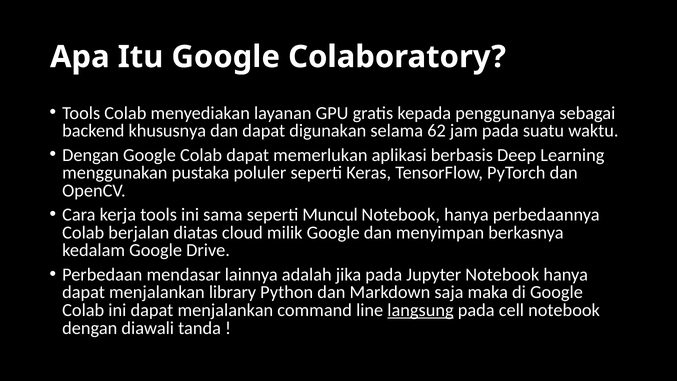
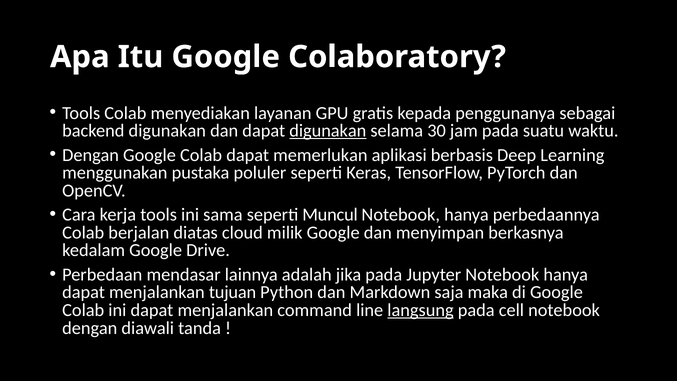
backend khususnya: khususnya -> digunakan (167, 131)
digunakan underline: none -> present (328, 131)
62: 62 -> 30 (437, 131)
library: library -> tujuan (233, 292)
